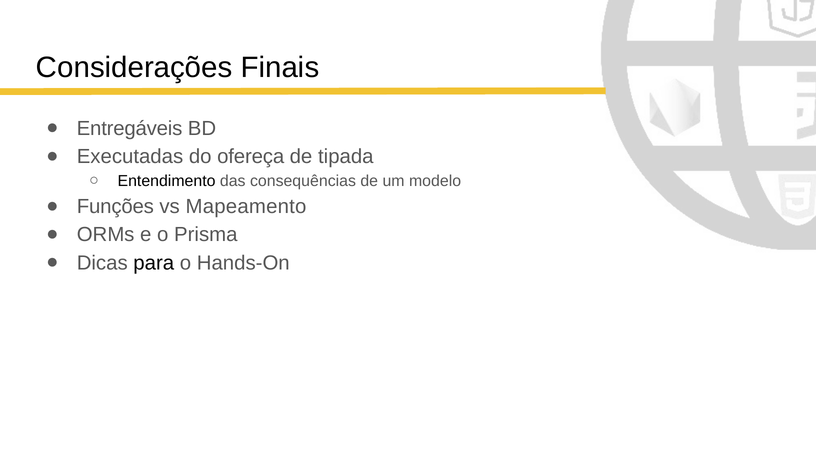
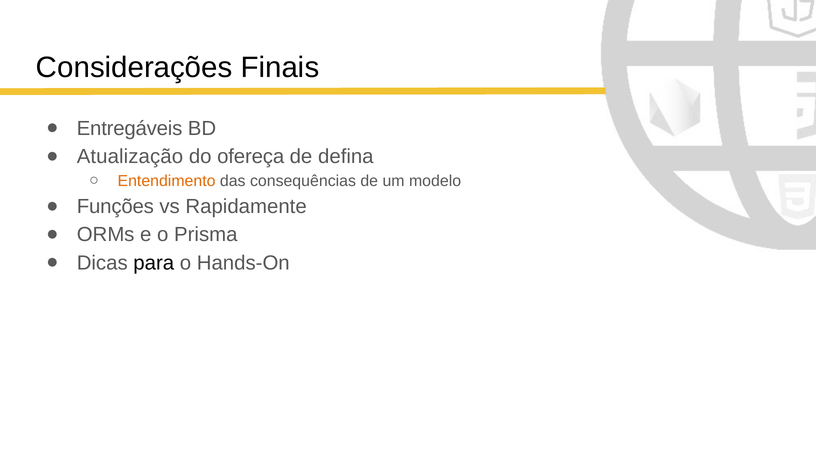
Executadas: Executadas -> Atualização (130, 156)
tipada: tipada -> defina (346, 156)
Entendimento colour: black -> orange (167, 181)
Mapeamento: Mapeamento -> Rapidamente (246, 207)
